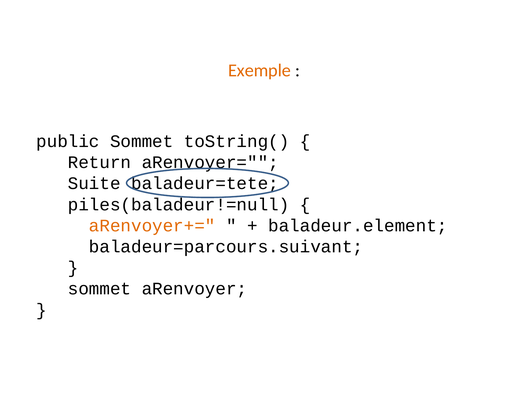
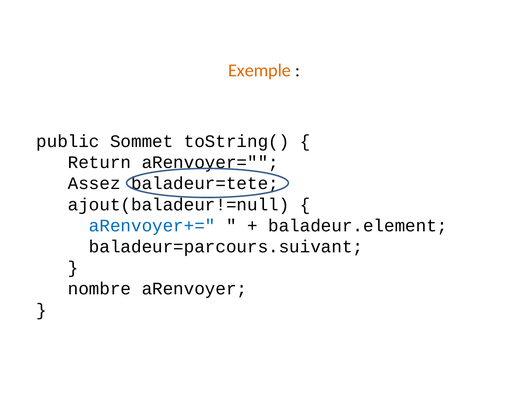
Suite: Suite -> Assez (94, 184)
piles(baladeur!=null: piles(baladeur!=null -> ajout(baladeur!=null (179, 205)
aRenvoyer+= colour: orange -> blue (152, 226)
sommet: sommet -> nombre (100, 289)
